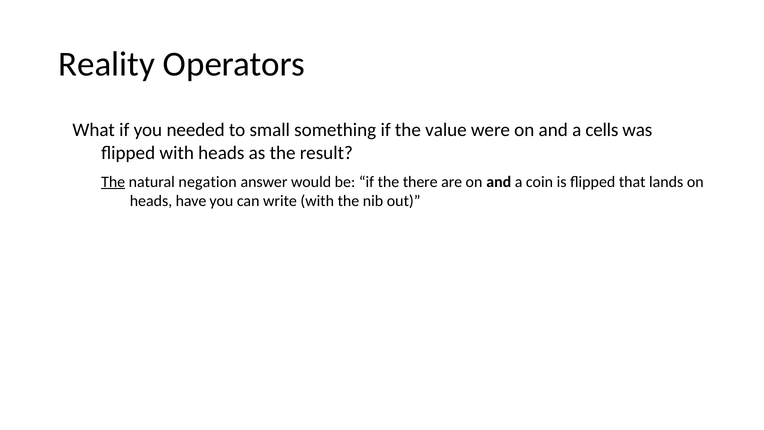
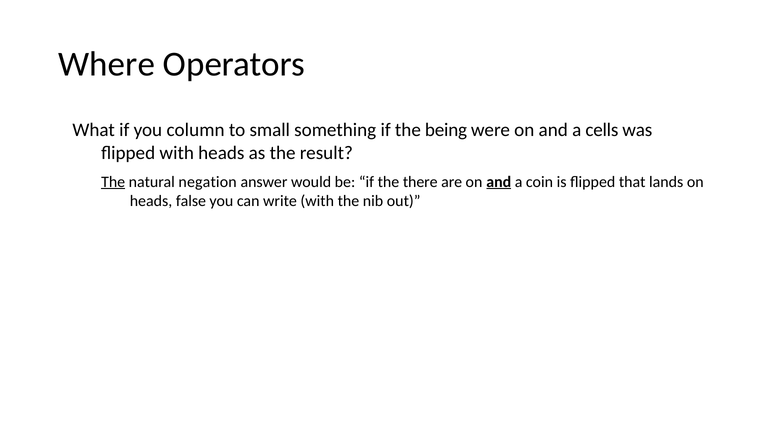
Reality: Reality -> Where (107, 64)
needed: needed -> column (196, 130)
value: value -> being (446, 130)
and underline: none -> present (499, 182)
have: have -> false (191, 201)
